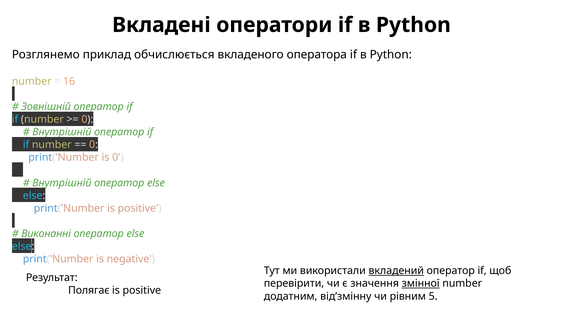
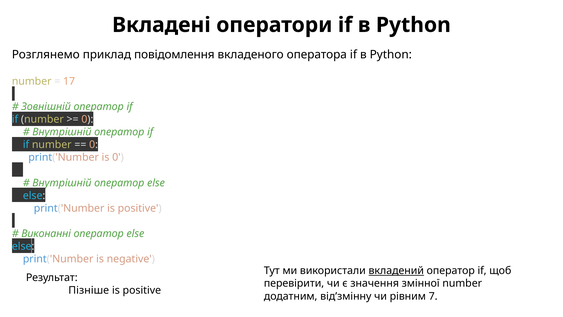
обчислюється: обчислюється -> повідомлення (174, 54)
16: 16 -> 17 (69, 81)
змінної underline: present -> none (421, 283)
Полягає: Полягає -> Пізніше (89, 290)
5: 5 -> 7 (433, 296)
